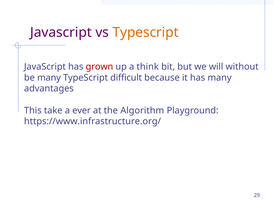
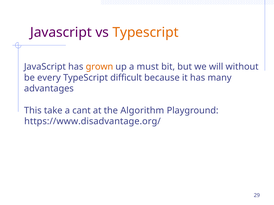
grown colour: red -> orange (99, 67)
think: think -> must (148, 67)
be many: many -> every (49, 78)
ever: ever -> cant (81, 111)
https://www.infrastructure.org/: https://www.infrastructure.org/ -> https://www.disadvantage.org/ (92, 122)
